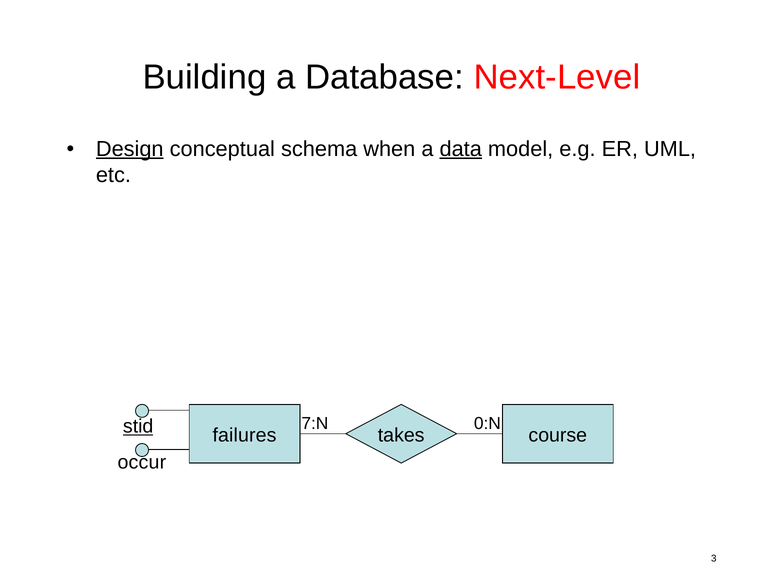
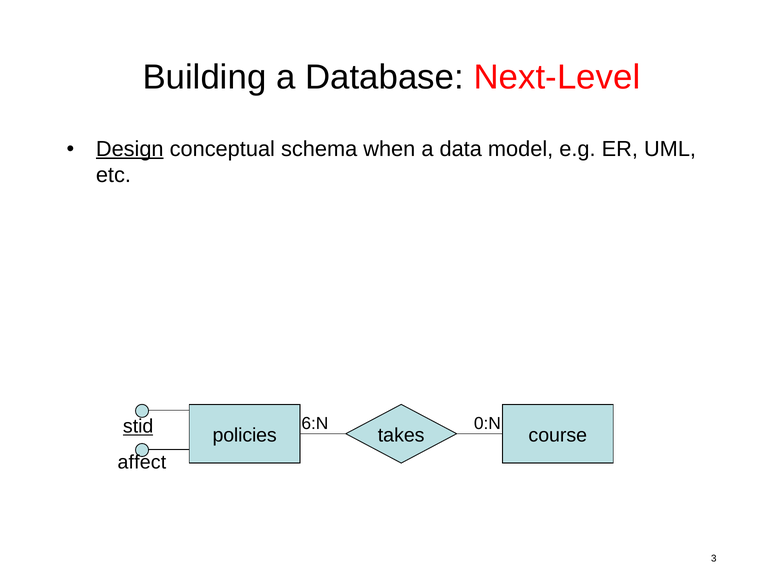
data underline: present -> none (461, 149)
7:N: 7:N -> 6:N (315, 424)
failures: failures -> policies (245, 435)
occur: occur -> affect (142, 463)
